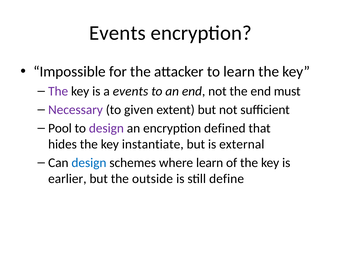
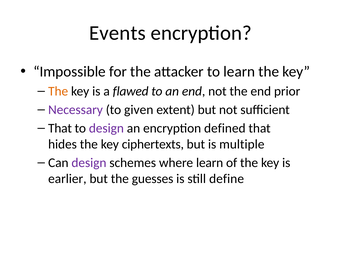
The colour: purple -> orange (58, 91)
a events: events -> flawed (131, 91)
must: must -> prior (287, 91)
Pool: Pool -> That (60, 128)
instantiate: instantiate -> ciphertexts (153, 144)
external: external -> multiple (242, 144)
design colour: blue -> purple (89, 163)
outside: outside -> guesses (153, 178)
